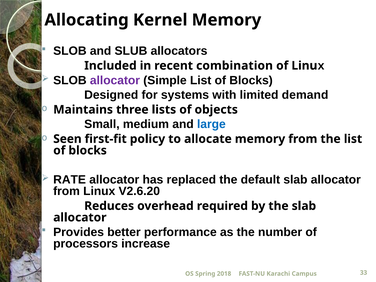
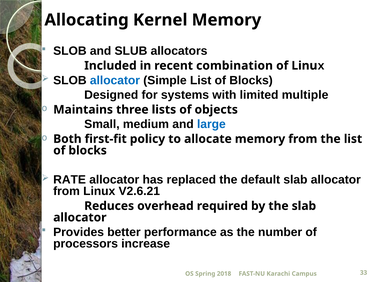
allocator colour: purple -> blue (115, 80)
demand: demand -> multiple (305, 95)
Seen: Seen -> Both (67, 139)
V2.6.20: V2.6.20 -> V2.6.21 (139, 191)
